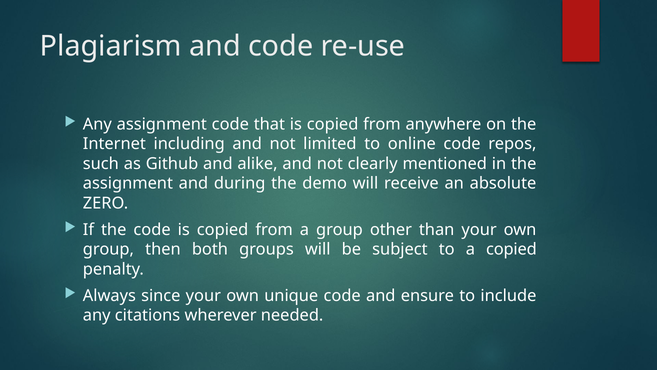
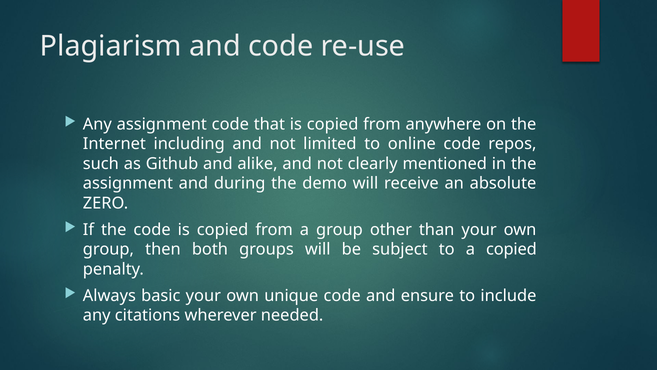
since: since -> basic (161, 295)
